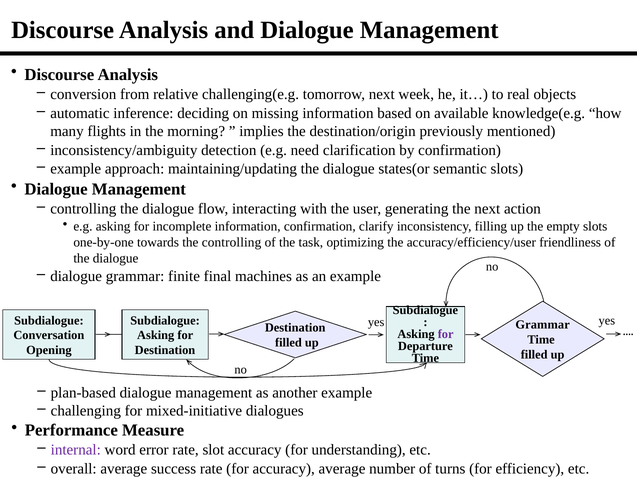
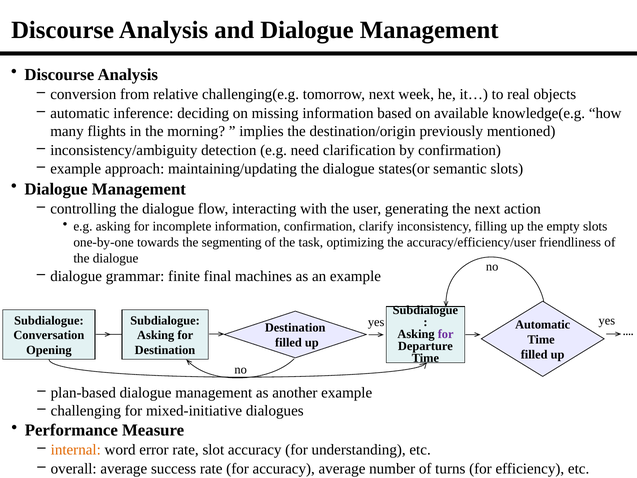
the controlling: controlling -> segmenting (232, 242)
Grammar: Grammar -> Automatic (543, 325)
internal colour: purple -> orange (76, 450)
